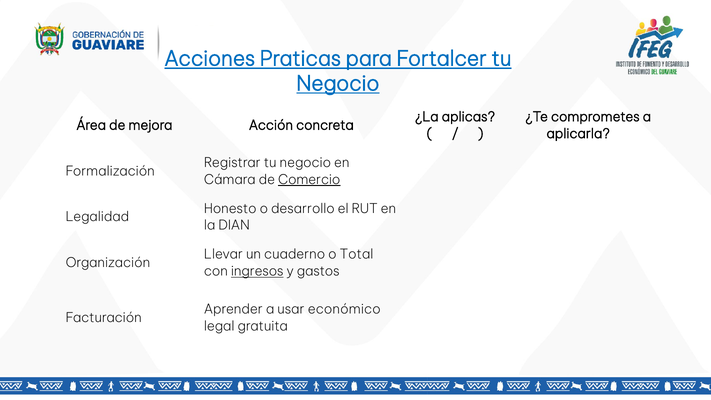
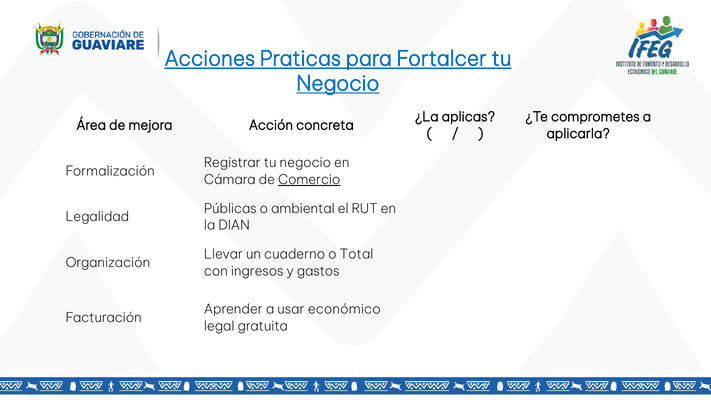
Honesto: Honesto -> Públicas (230, 209)
desarrollo: desarrollo -> ambiental (303, 209)
ingresos underline: present -> none (257, 271)
